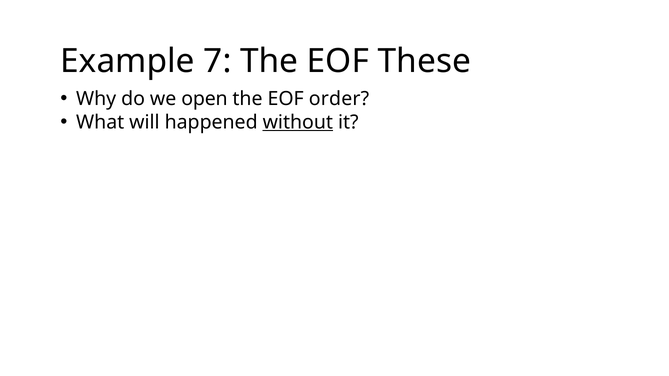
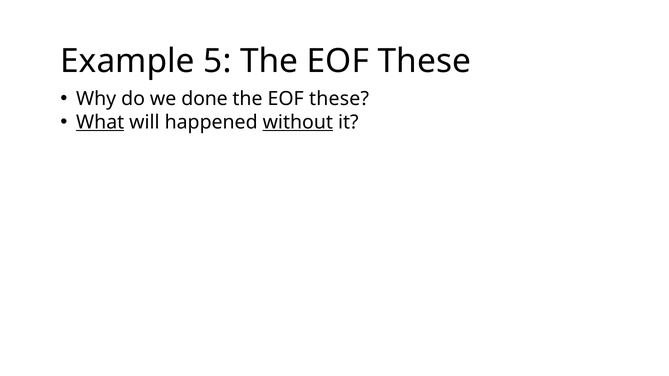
7: 7 -> 5 (217, 62)
open: open -> done (204, 99)
order: order -> these (339, 99)
What underline: none -> present (100, 122)
